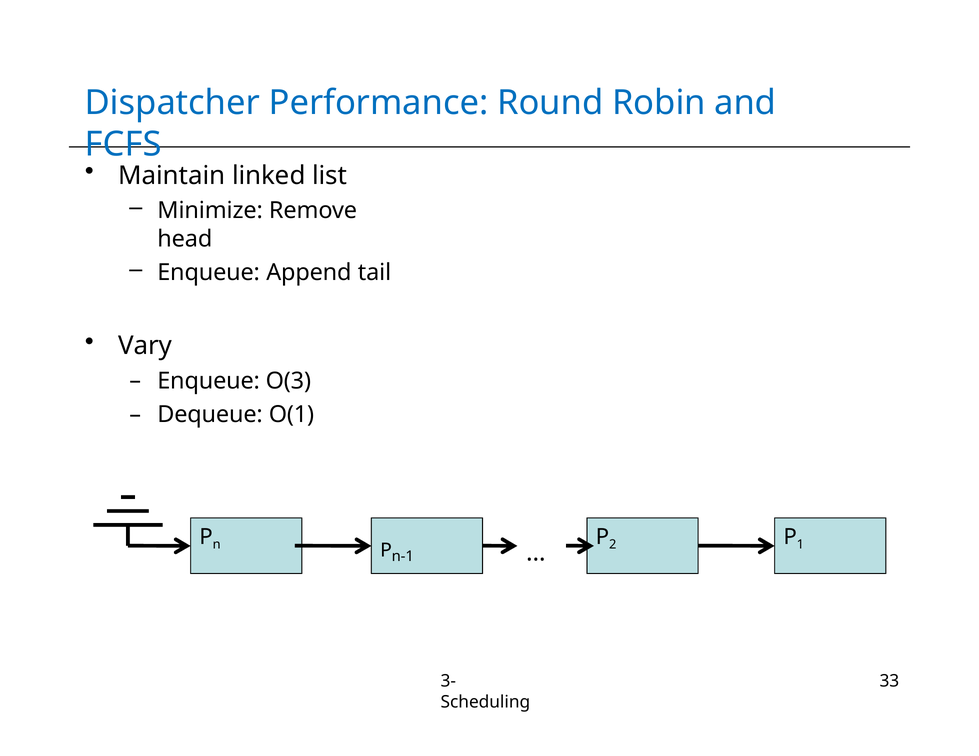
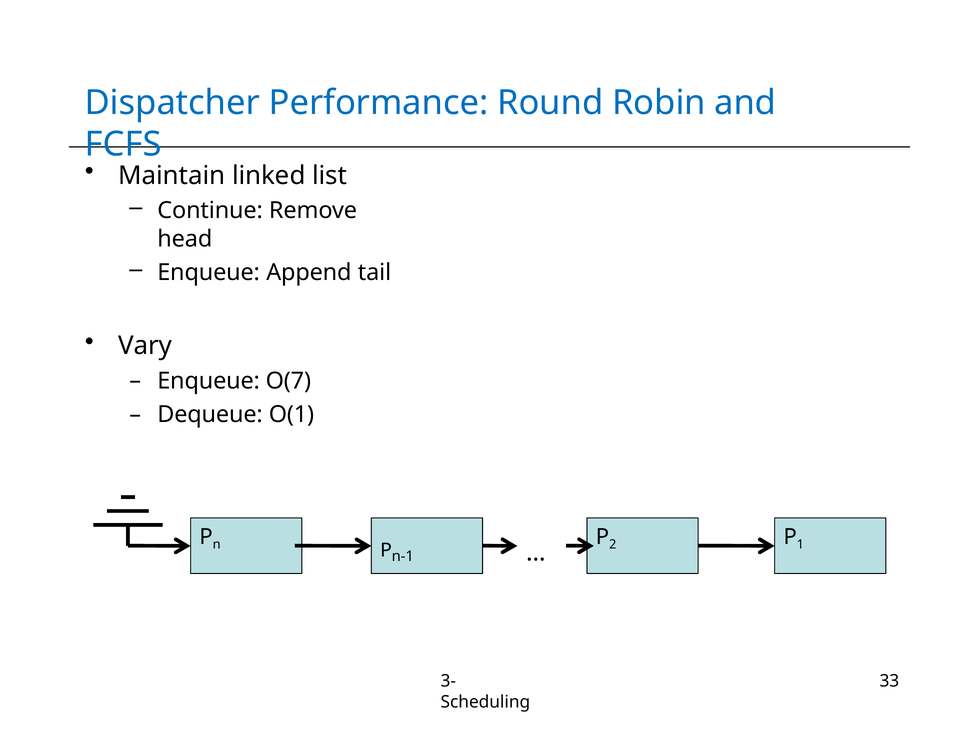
Minimize: Minimize -> Continue (210, 211)
O(3: O(3 -> O(7 (288, 381)
